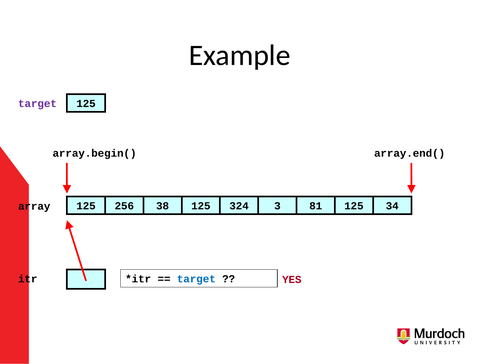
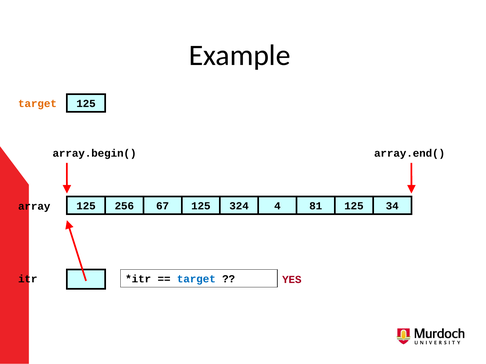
target colour: purple -> orange (37, 104)
38: 38 -> 67 (163, 206)
3: 3 -> 4 (277, 206)
